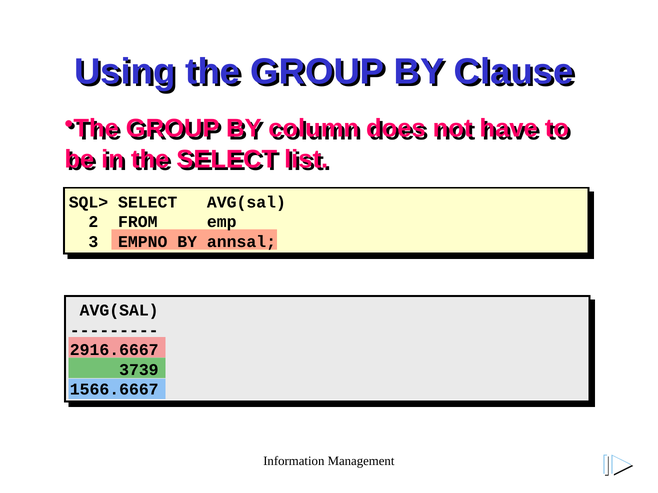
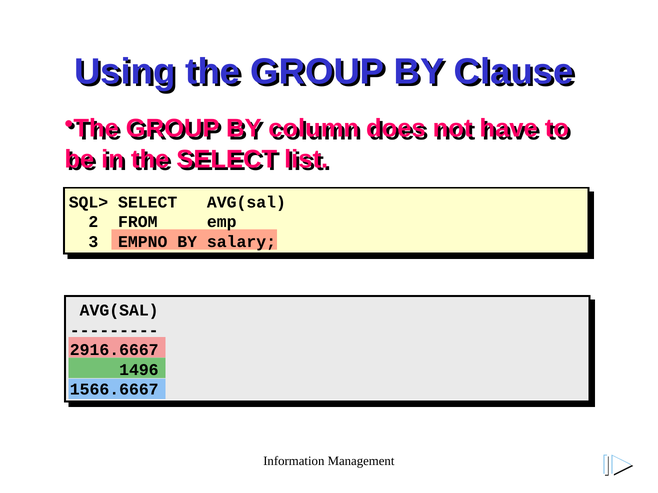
annsal: annsal -> salary (241, 242)
3739: 3739 -> 1496 (139, 370)
